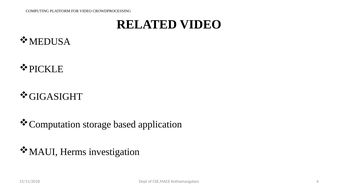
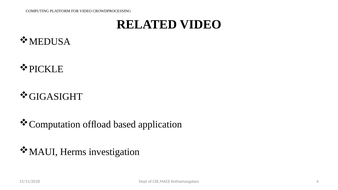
storage: storage -> ofﬂoad (97, 124)
